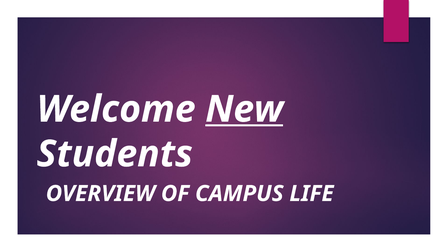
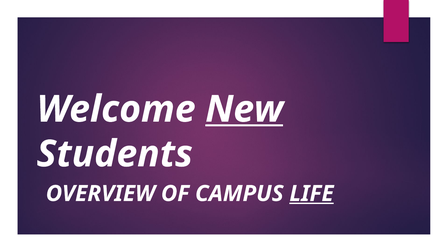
LIFE underline: none -> present (312, 194)
